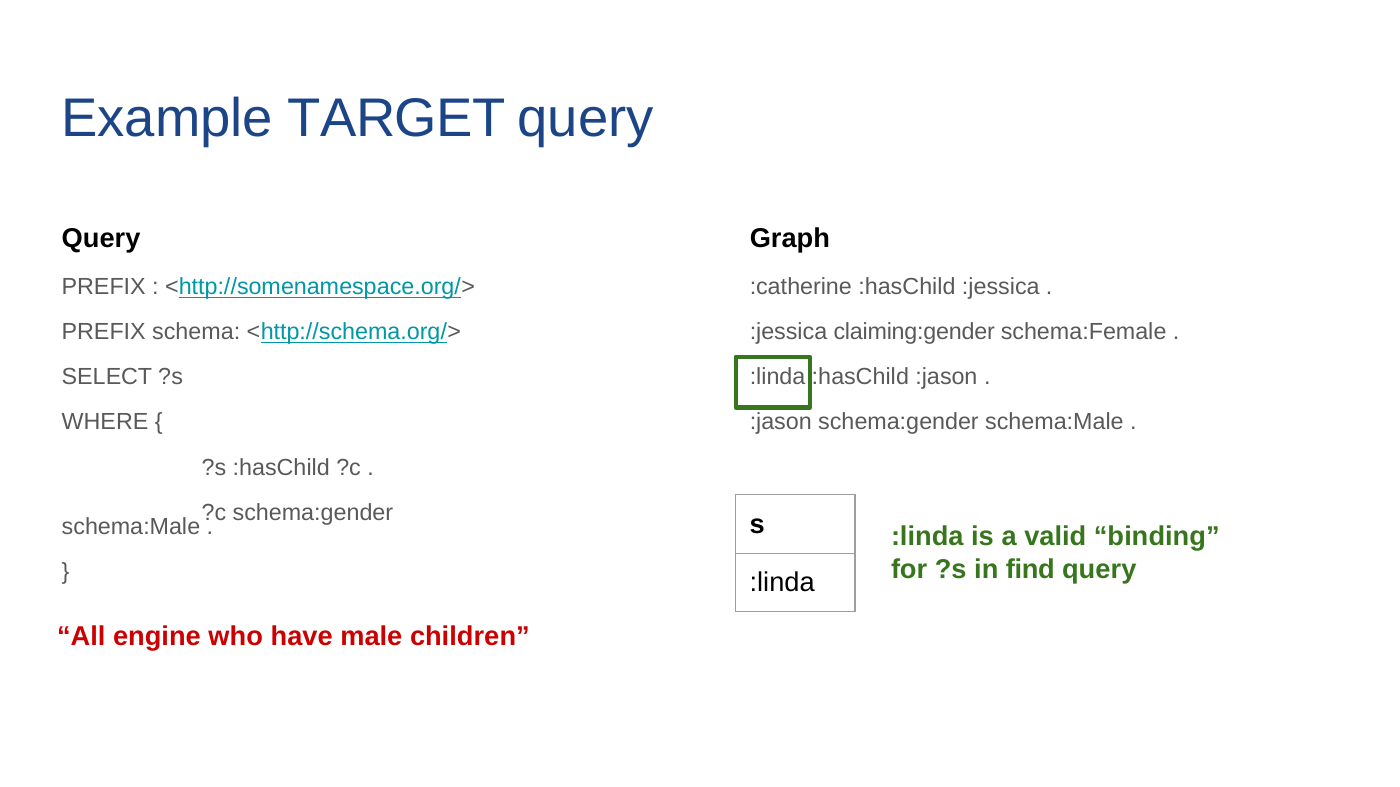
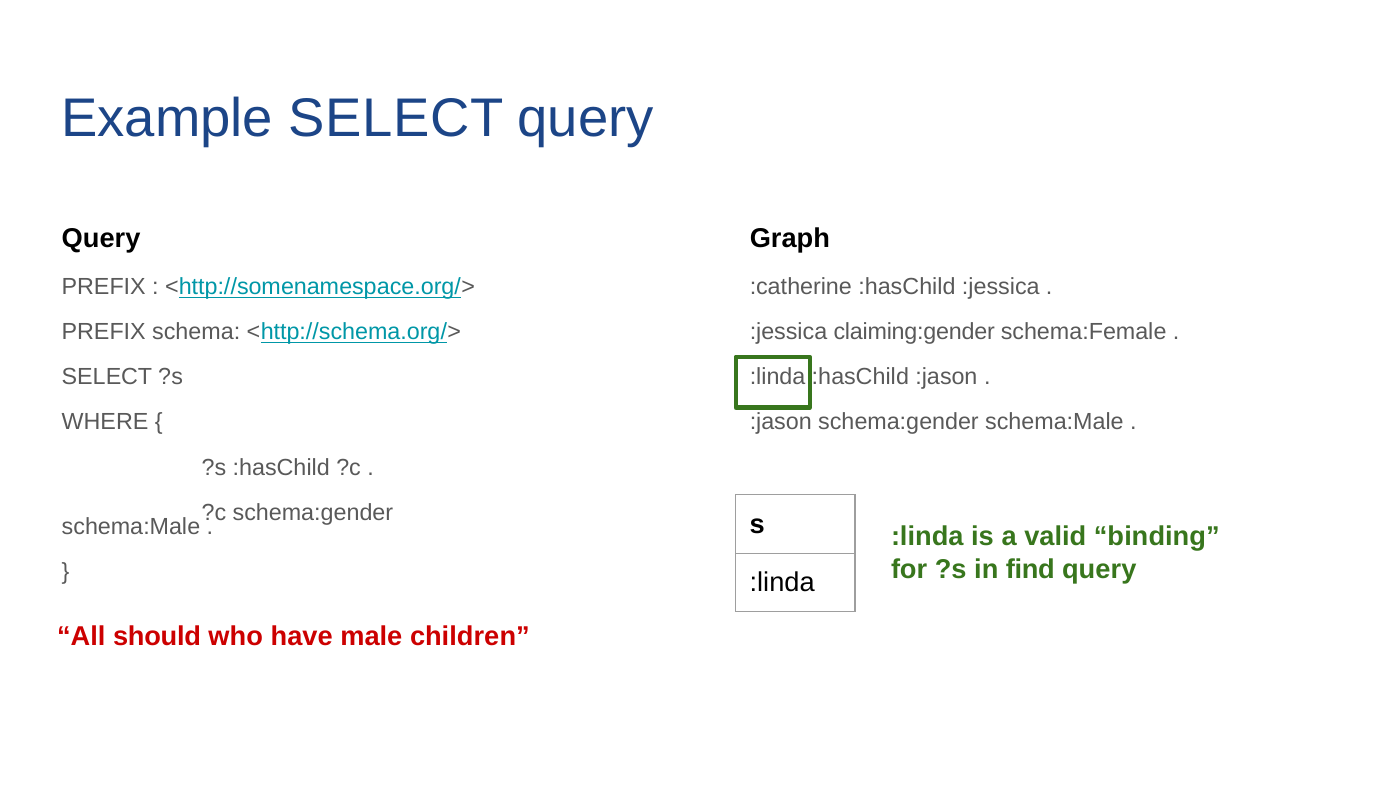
Example TARGET: TARGET -> SELECT (396, 119)
engine: engine -> should (157, 637)
